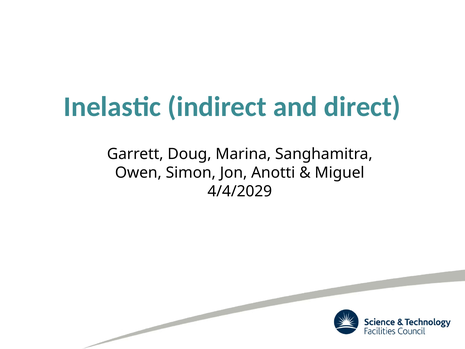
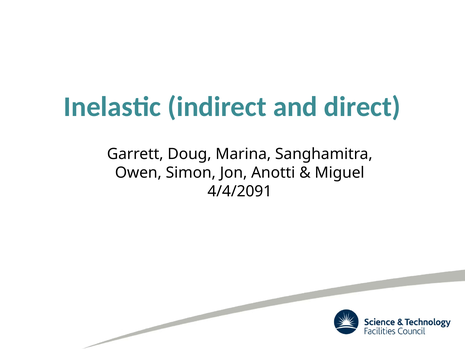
4/4/2029: 4/4/2029 -> 4/4/2091 (240, 191)
